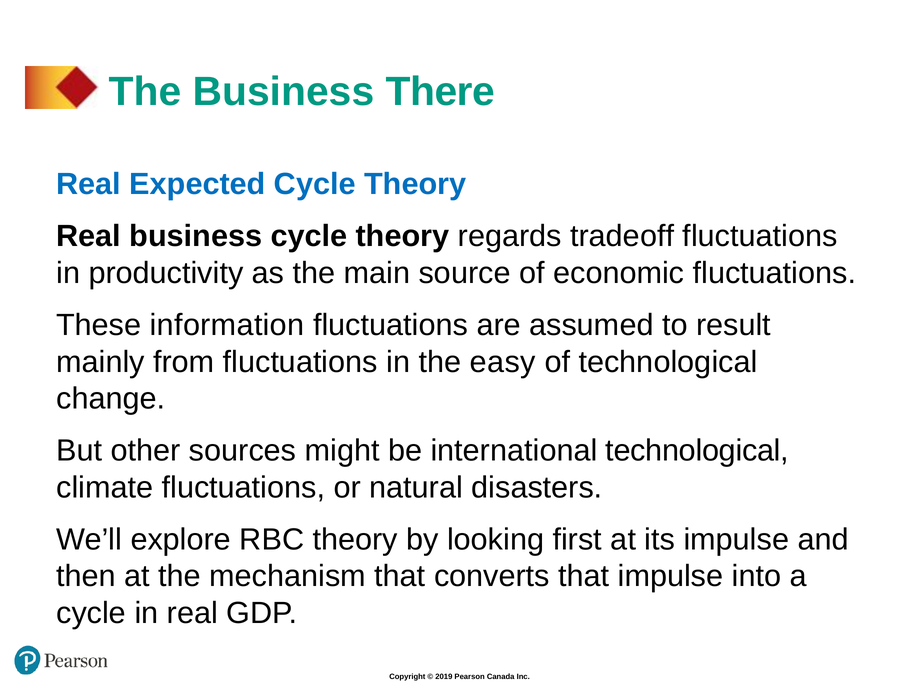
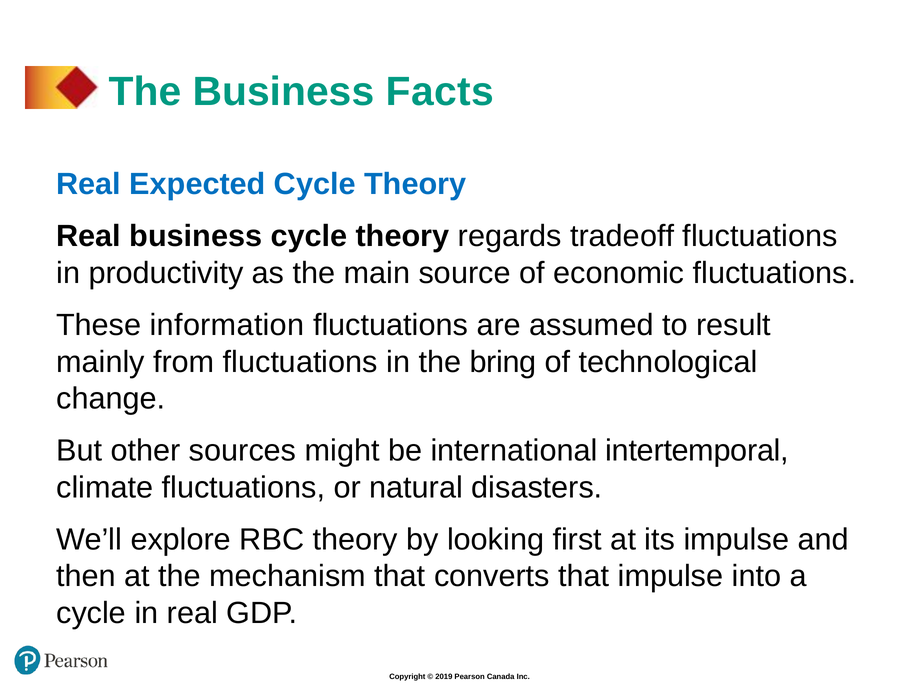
There: There -> Facts (440, 92)
easy: easy -> bring (503, 362)
international technological: technological -> intertemporal (697, 451)
